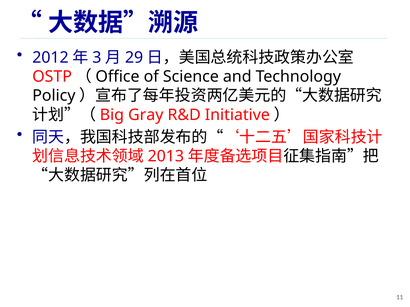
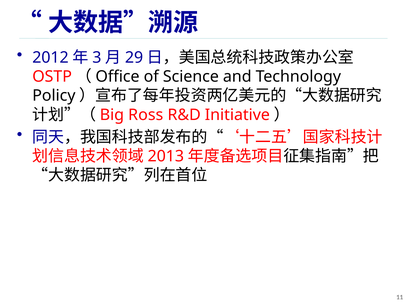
Gray: Gray -> Ross (146, 115)
